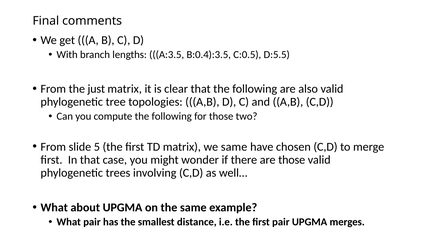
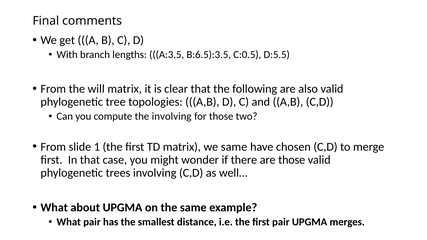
B:0.4):3.5: B:0.4):3.5 -> B:6.5):3.5 (209, 55)
just: just -> will (96, 89)
compute the following: following -> involving (172, 116)
5: 5 -> 1 (97, 147)
